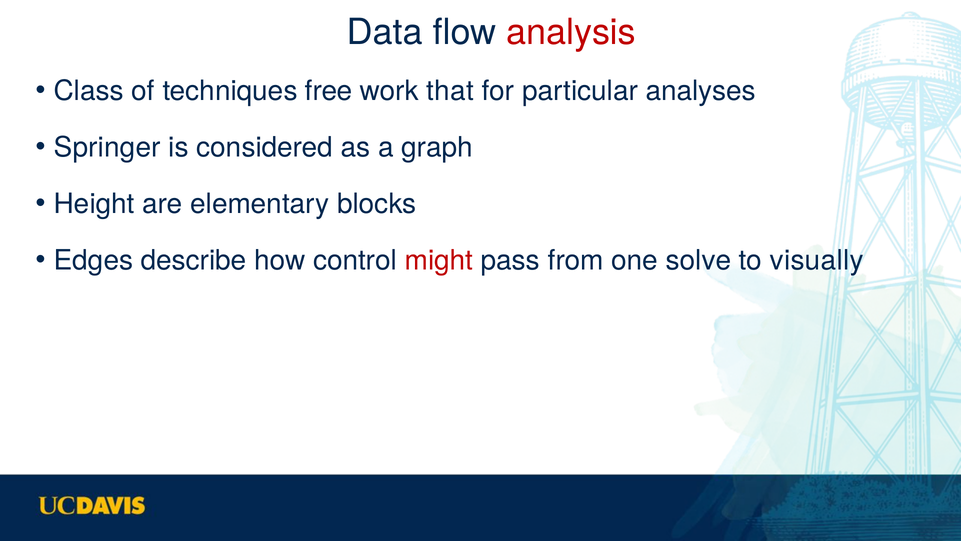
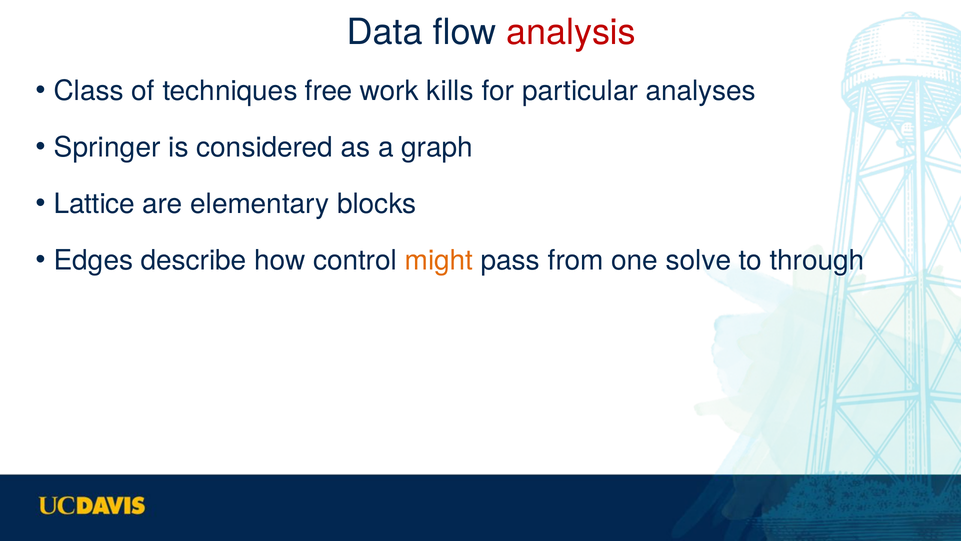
that: that -> kills (450, 91)
Height: Height -> Lattice (94, 204)
might colour: red -> orange (439, 260)
visually: visually -> through (817, 260)
